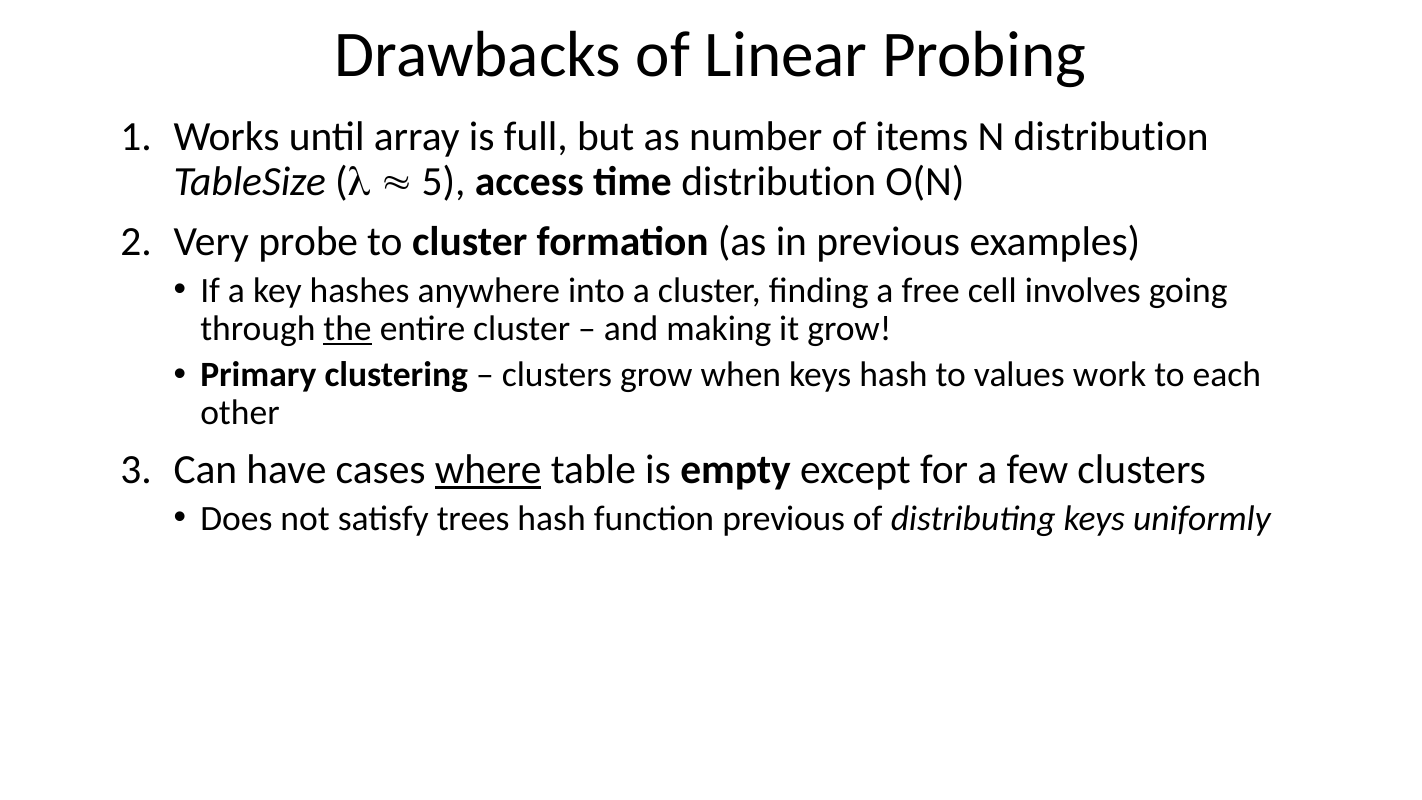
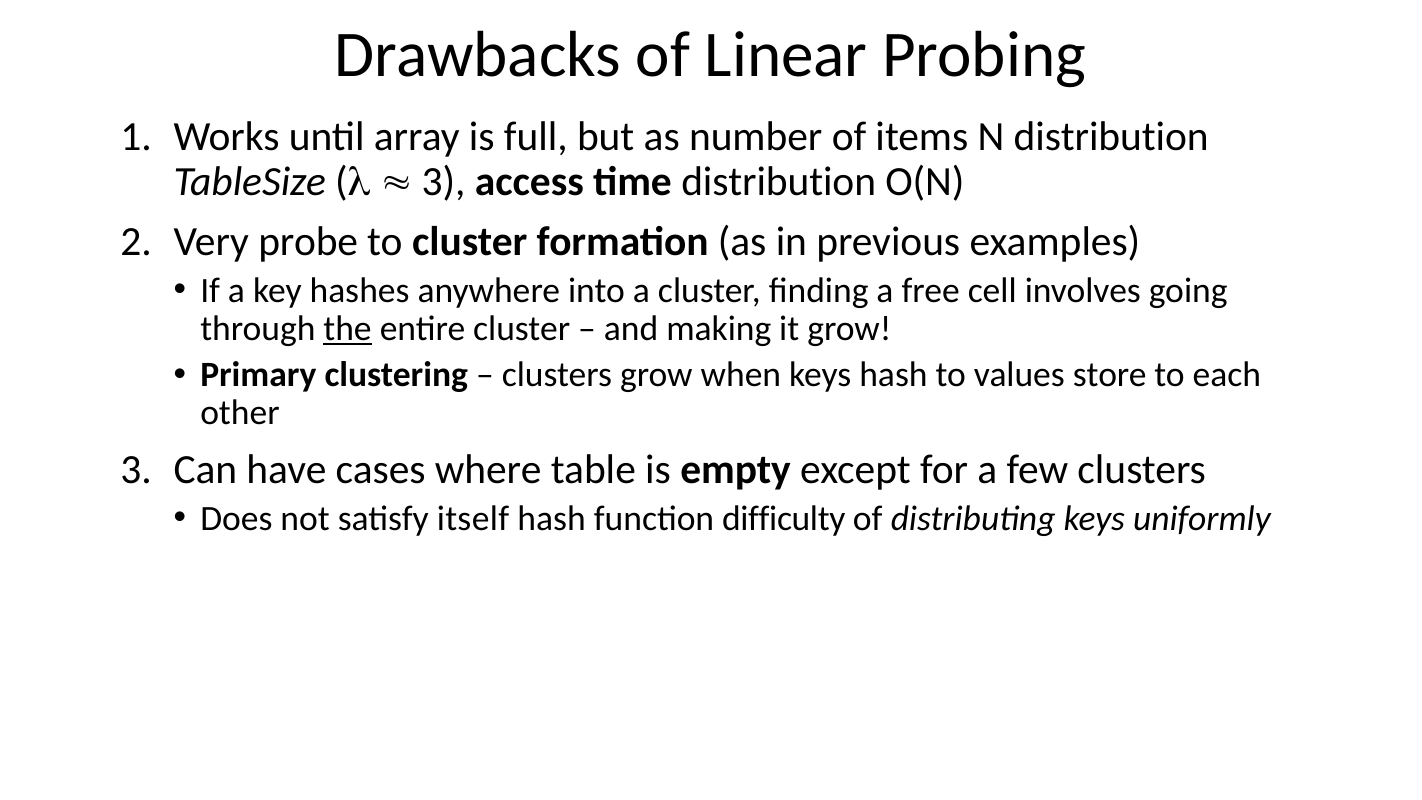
5: 5 -> 3 (444, 182)
work: work -> store (1110, 375)
where underline: present -> none (488, 469)
trees: trees -> itself (473, 518)
function previous: previous -> difficulty (784, 518)
